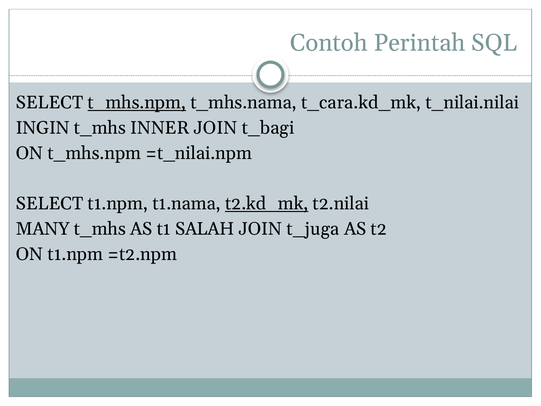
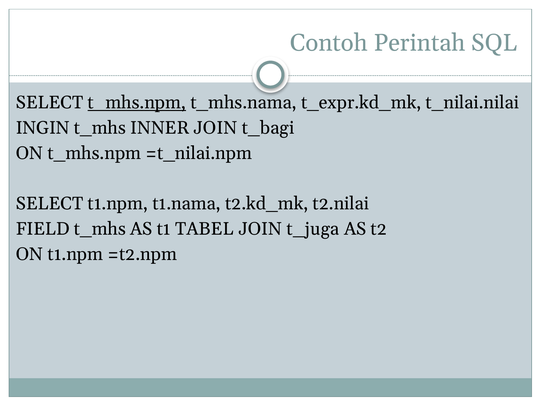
t_cara.kd_mk: t_cara.kd_mk -> t_expr.kd_mk (361, 103)
t2.kd_mk underline: present -> none (267, 204)
MANY: MANY -> FIELD (43, 229)
SALAH: SALAH -> TABEL (204, 229)
